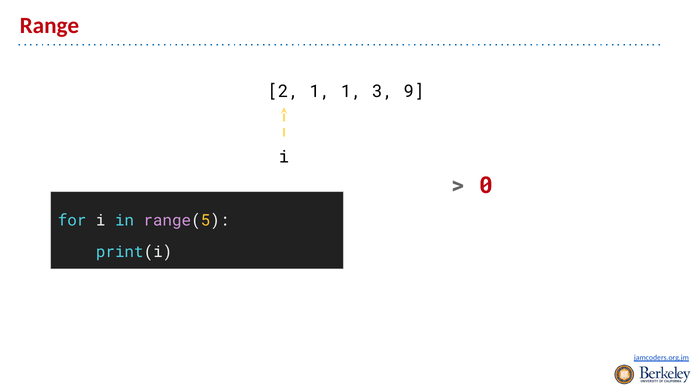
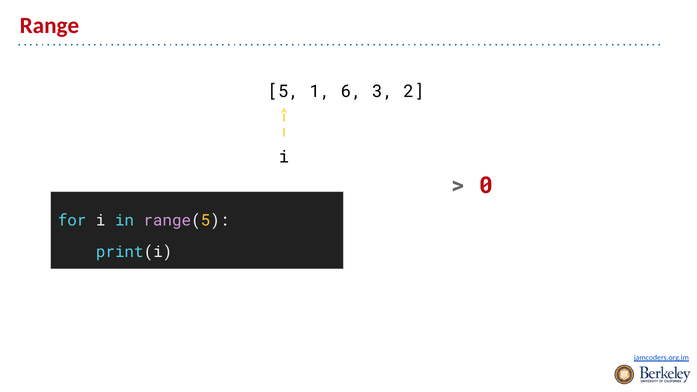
2: 2 -> 5 (283, 92)
1 1: 1 -> 6 (351, 92)
9: 9 -> 2 (414, 92)
